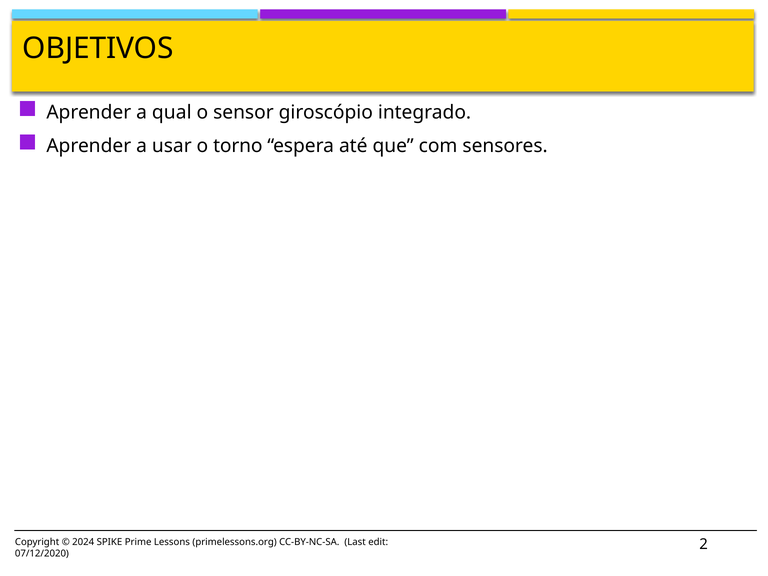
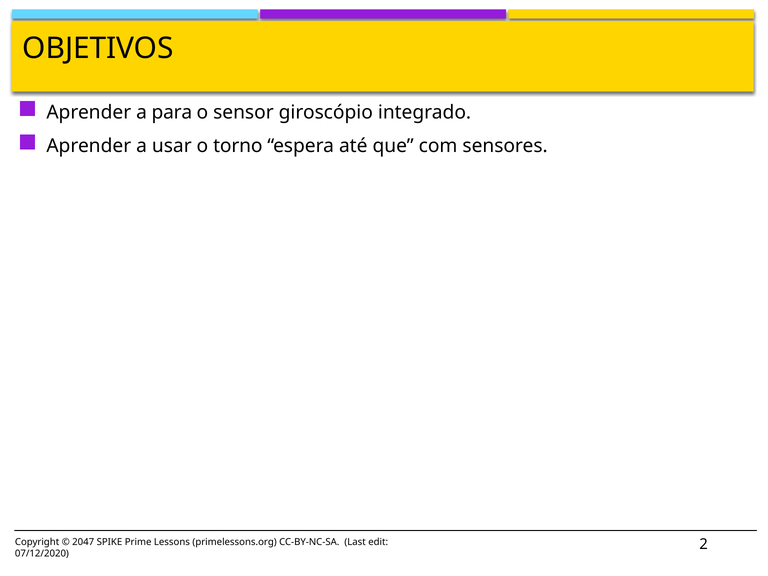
qual: qual -> para (172, 112)
2024: 2024 -> 2047 (83, 542)
